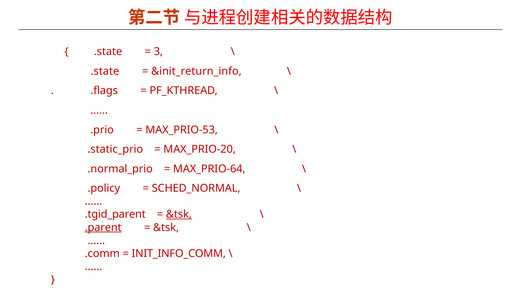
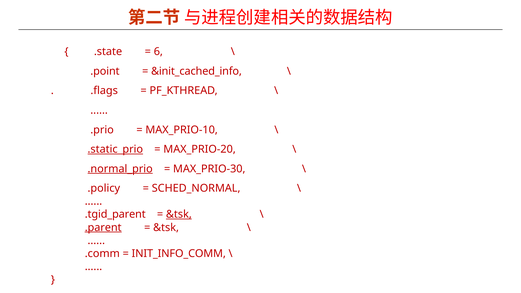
3: 3 -> 6 (158, 52)
.state: .state -> .point (105, 71)
&init_return_info: &init_return_info -> &init_cached_info (196, 71)
MAX_PRIO-53: MAX_PRIO-53 -> MAX_PRIO-10 (182, 130)
.static_prio underline: none -> present (115, 149)
.normal_prio underline: none -> present (120, 169)
MAX_PRIO-64: MAX_PRIO-64 -> MAX_PRIO-30 (209, 169)
